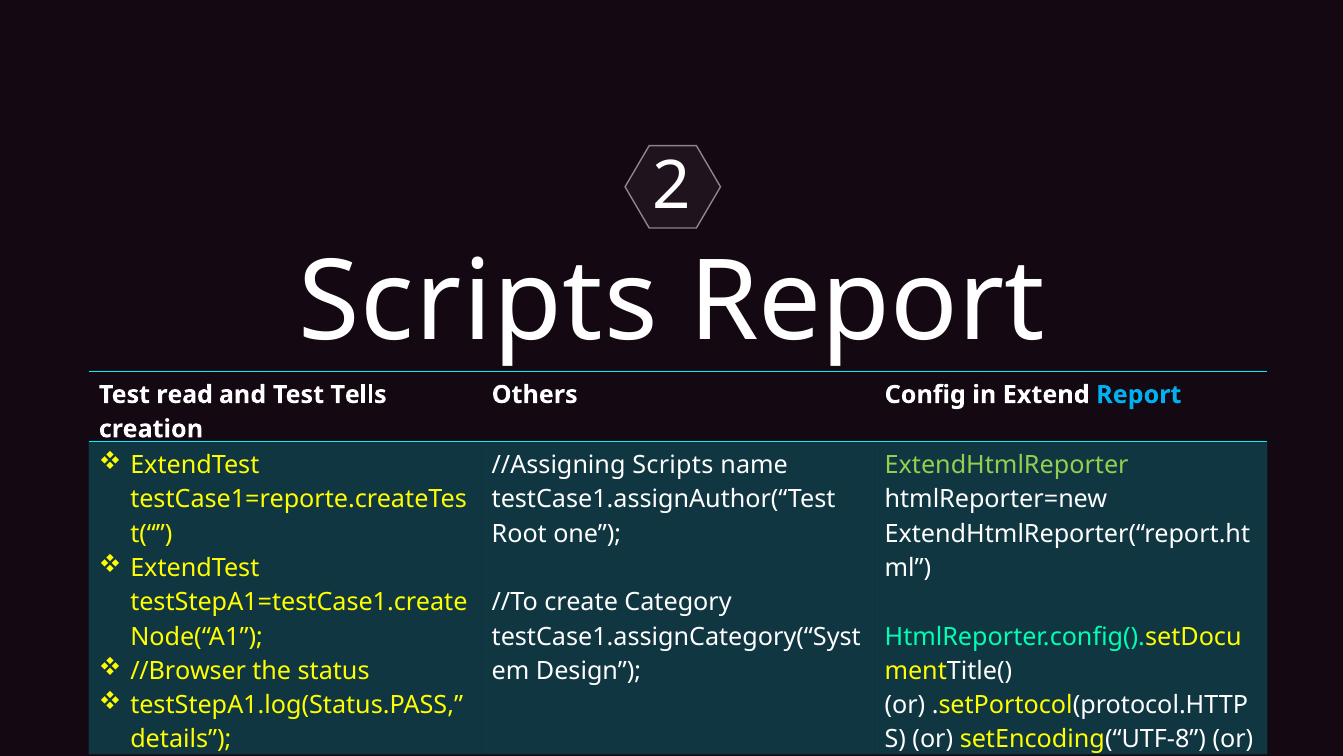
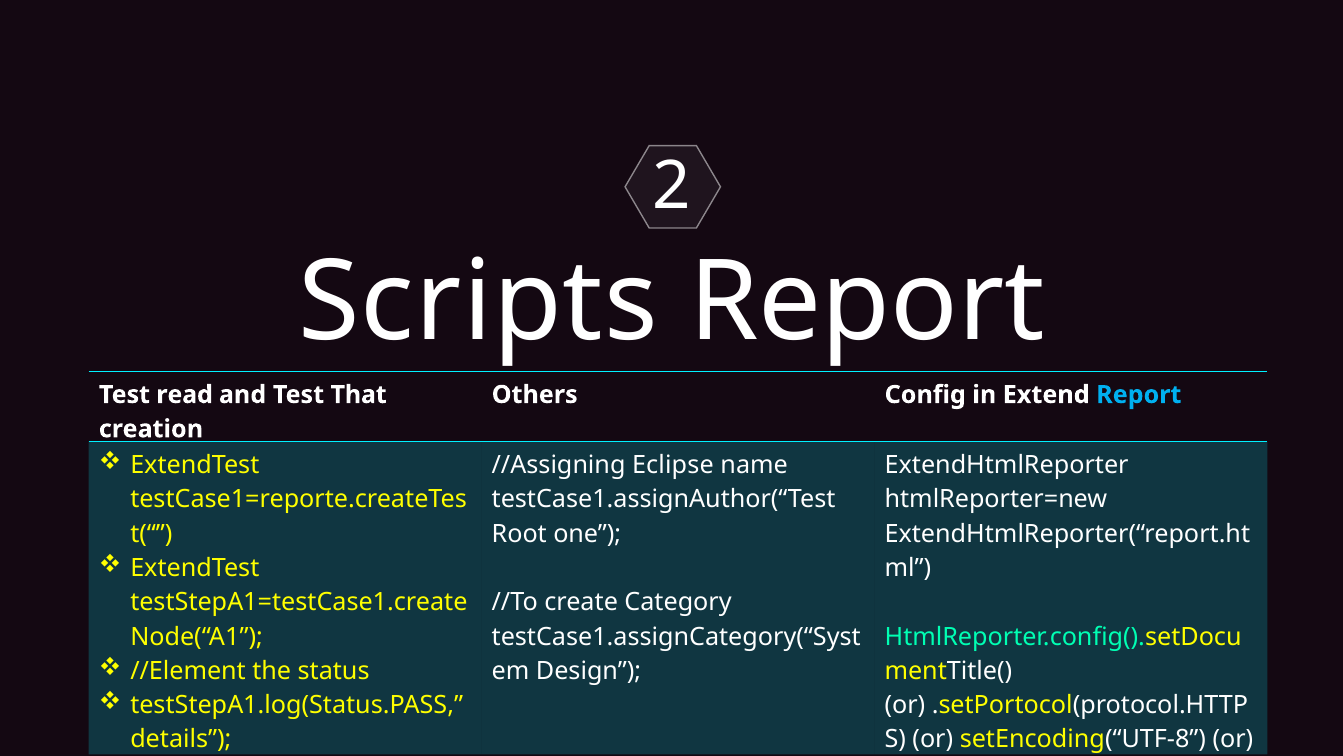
Tells: Tells -> That (359, 394)
//Assigning Scripts: Scripts -> Eclipse (673, 465)
ExtendHtmlReporter colour: light green -> white (1007, 465)
//Browser: //Browser -> //Element (188, 671)
